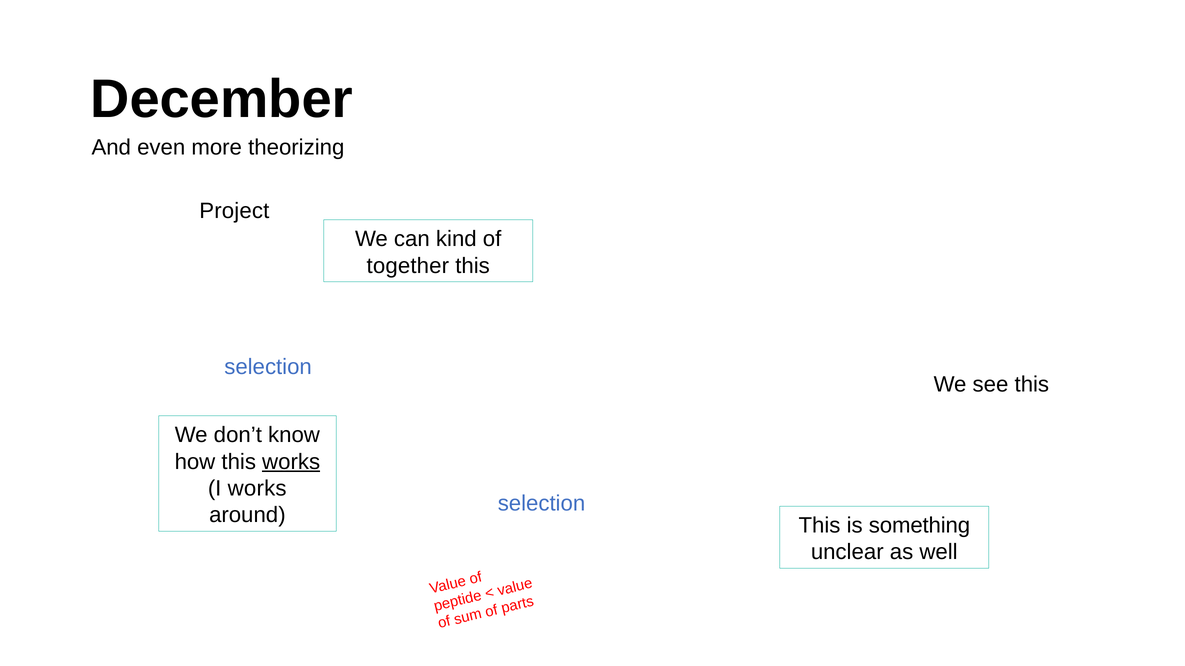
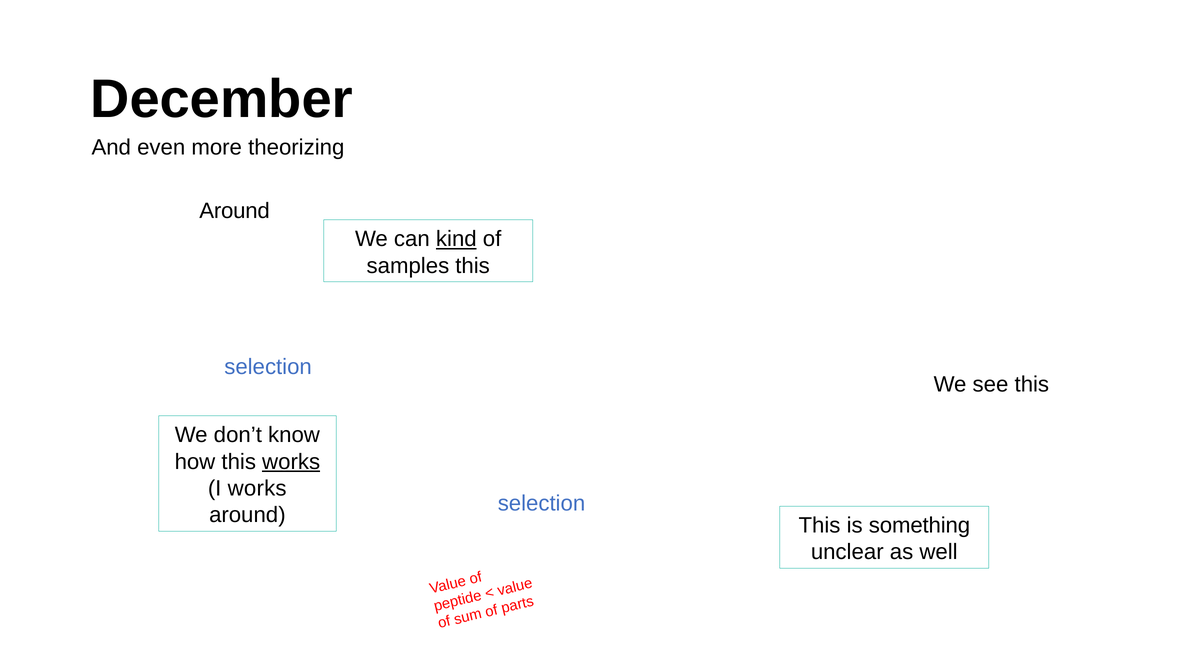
Project: Project -> Around (235, 211)
kind underline: none -> present (456, 239)
together: together -> samples (408, 266)
